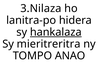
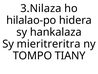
lanitra-po: lanitra-po -> hilalao-po (31, 20)
hankalaza underline: present -> none (56, 32)
ANAO: ANAO -> TIANY (70, 55)
